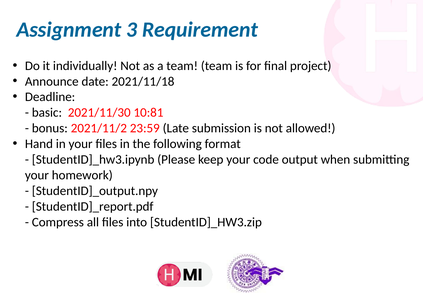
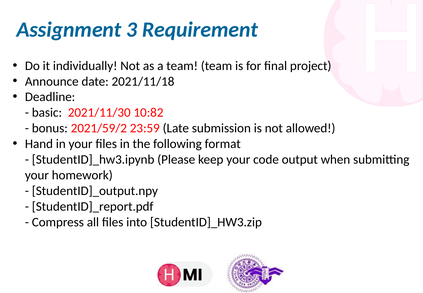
10:81: 10:81 -> 10:82 (148, 113)
2021/11/2: 2021/11/2 -> 2021/59/2 (99, 128)
